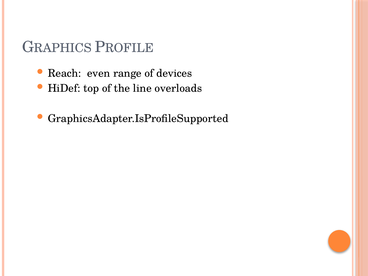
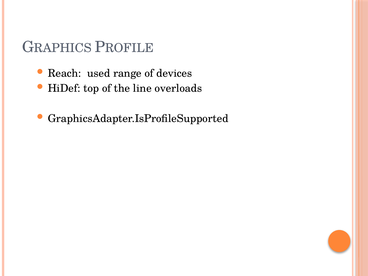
even: even -> used (99, 73)
